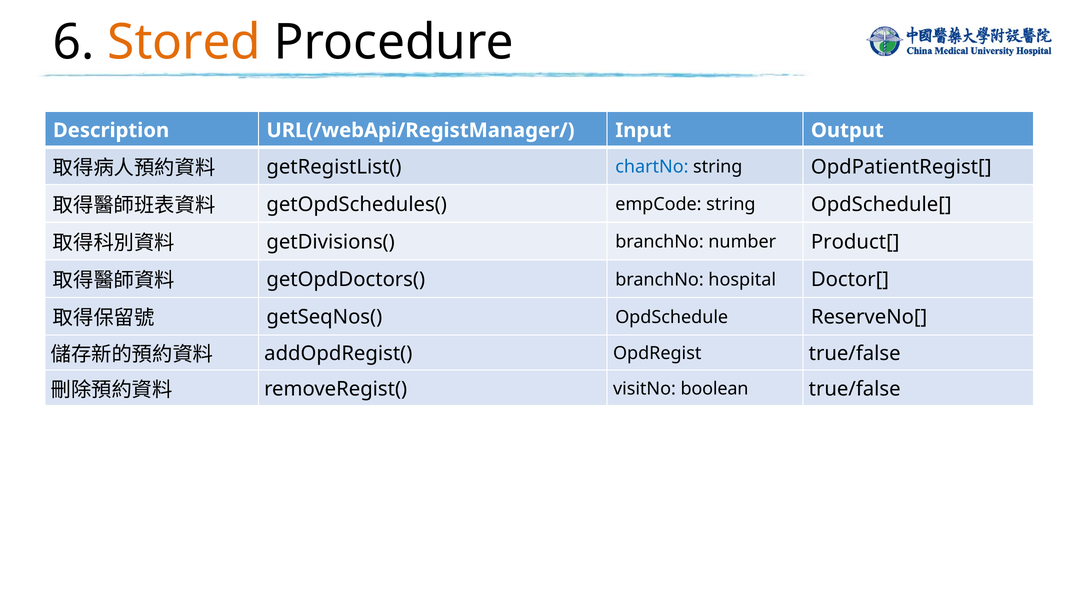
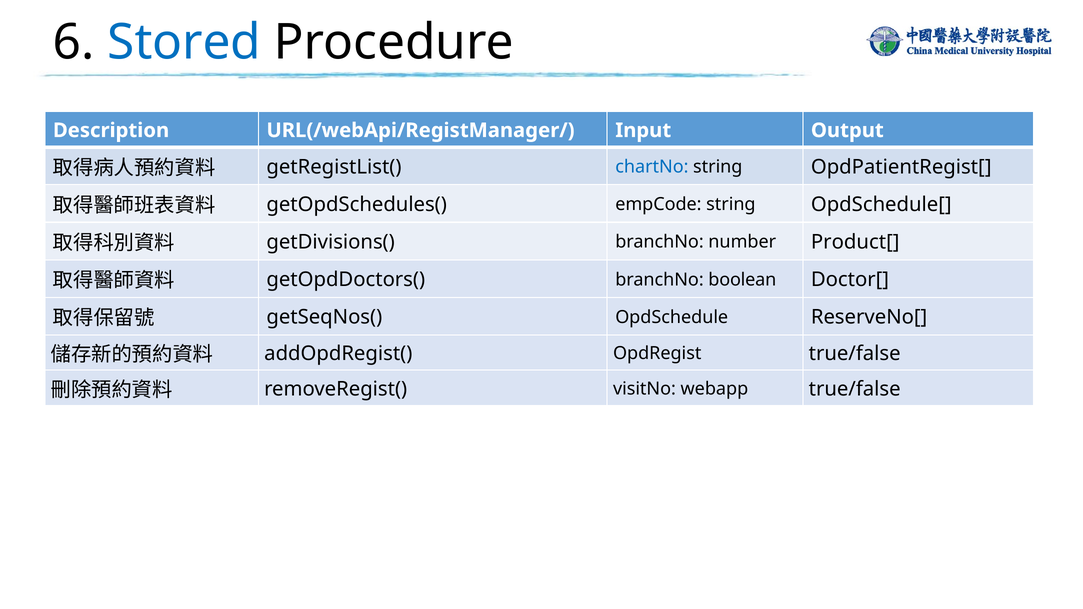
Stored colour: orange -> blue (184, 42)
hospital: hospital -> boolean (742, 280)
boolean: boolean -> webapp (714, 389)
